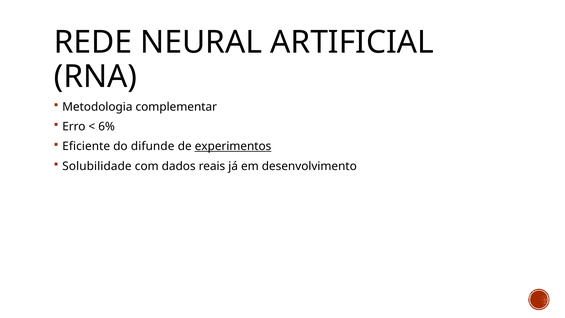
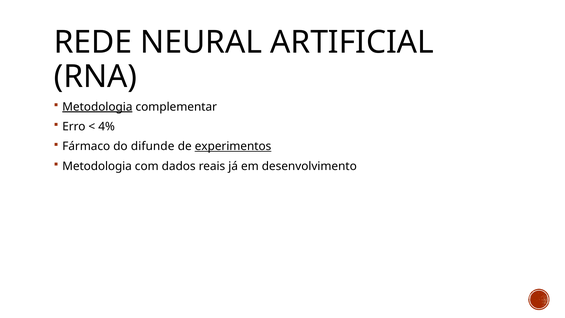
Metodologia underline: none -> present (97, 107)
6%: 6% -> 4% (107, 126)
Eficiente: Eficiente -> Fármaco (86, 146)
Solubilidade: Solubilidade -> Metodologia (97, 166)
